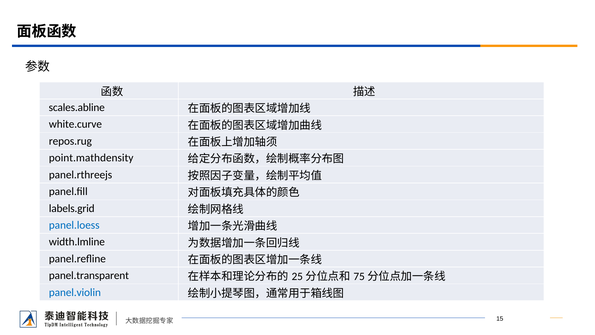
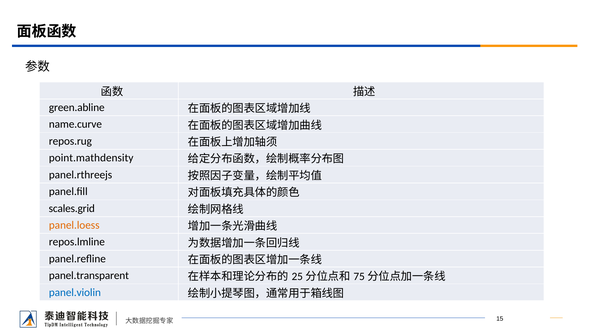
scales.abline: scales.abline -> green.abline (77, 107)
white.curve: white.curve -> name.curve (75, 124)
labels.grid: labels.grid -> scales.grid (72, 208)
panel.loess colour: blue -> orange (74, 225)
width.lmline: width.lmline -> repos.lmline (77, 242)
